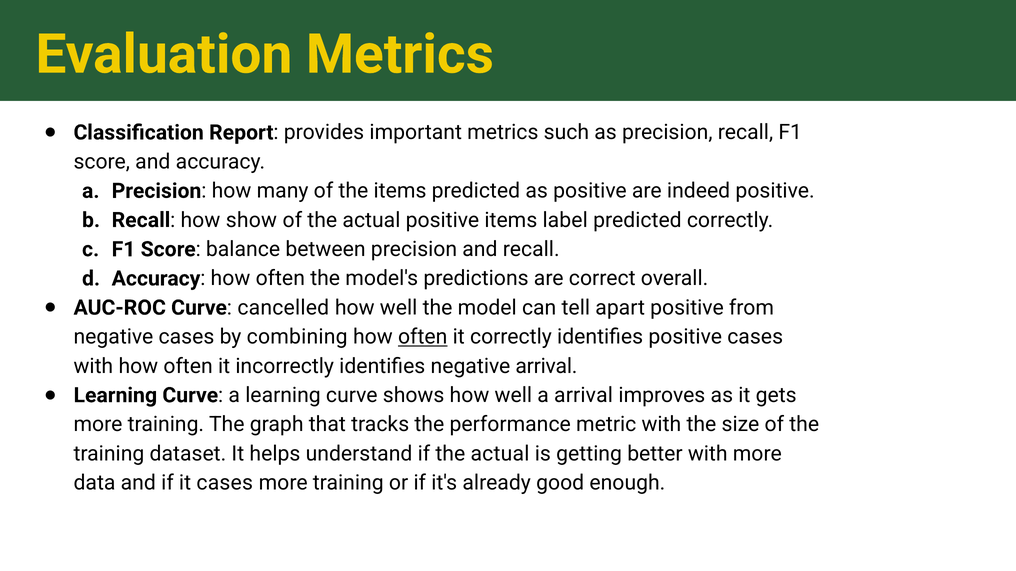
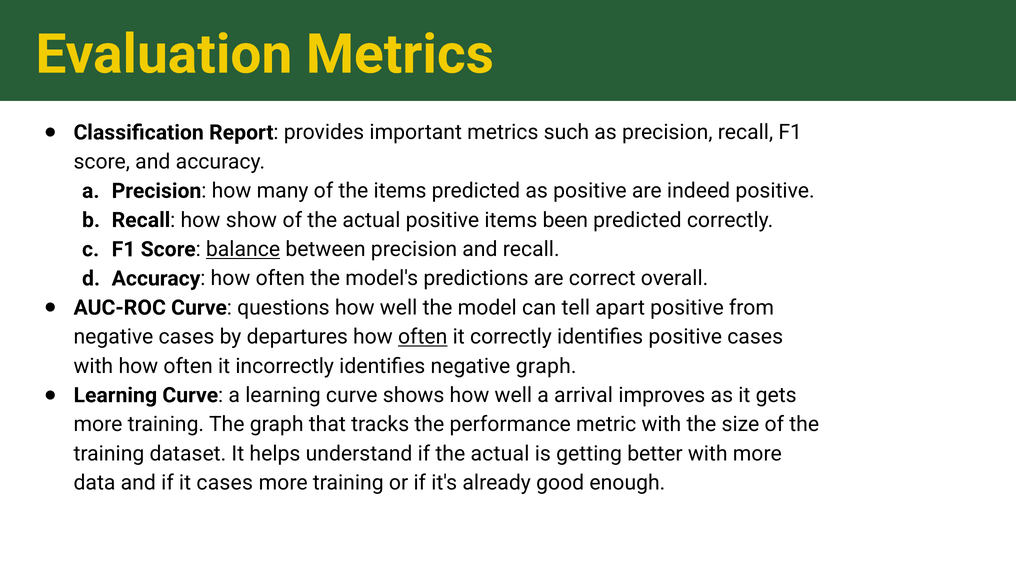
label: label -> been (565, 220)
balance underline: none -> present (243, 250)
cancelled: cancelled -> questions (283, 308)
combining: combining -> departures (297, 337)
negative arrival: arrival -> graph (546, 366)
